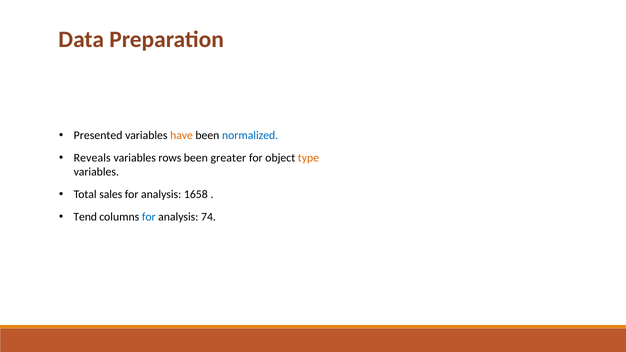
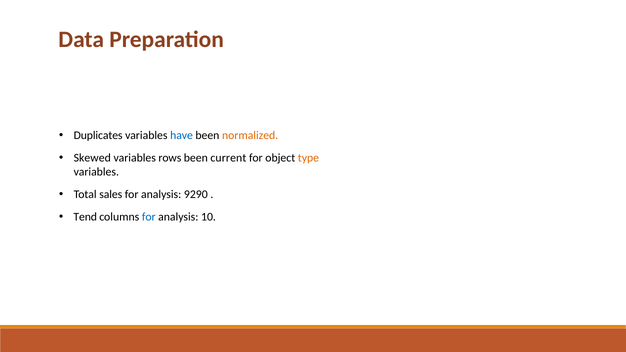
Presented: Presented -> Duplicates (98, 135)
have colour: orange -> blue (182, 135)
normalized colour: blue -> orange (250, 135)
Reveals: Reveals -> Skewed (92, 158)
greater: greater -> current (228, 158)
1658: 1658 -> 9290 (196, 195)
74: 74 -> 10 (208, 217)
